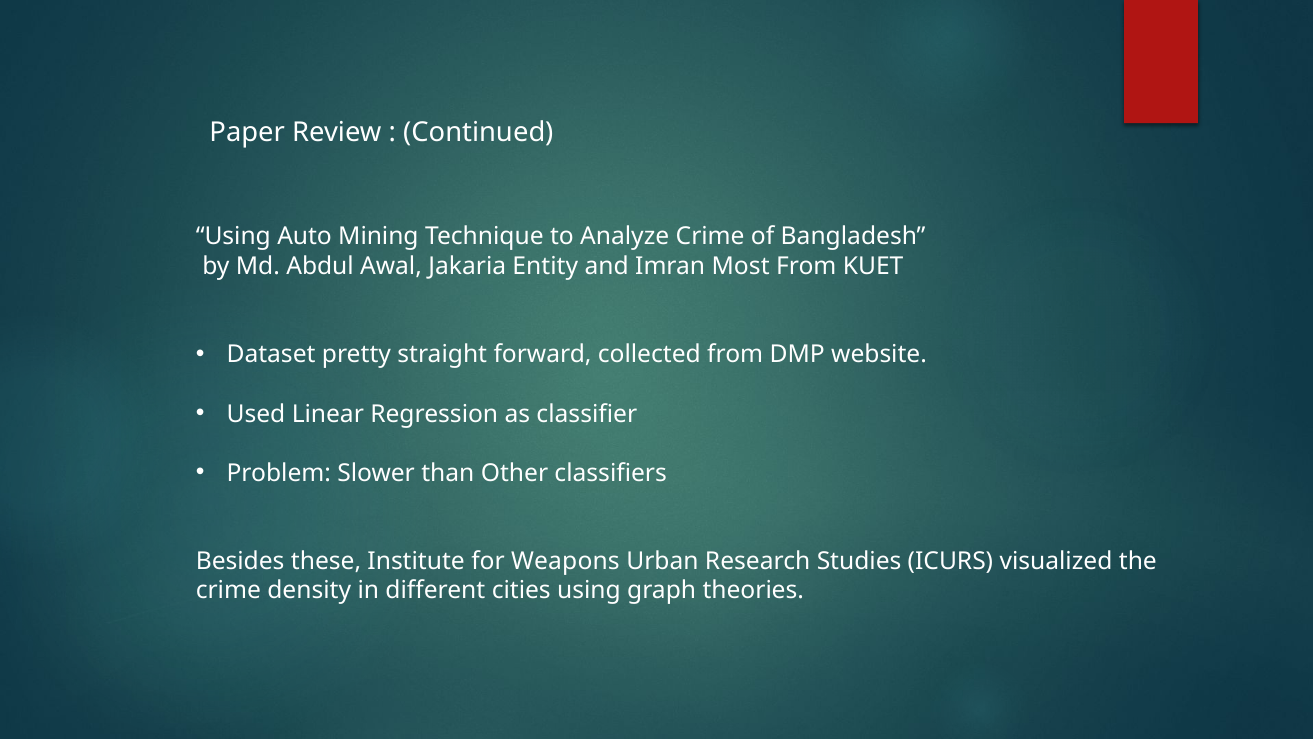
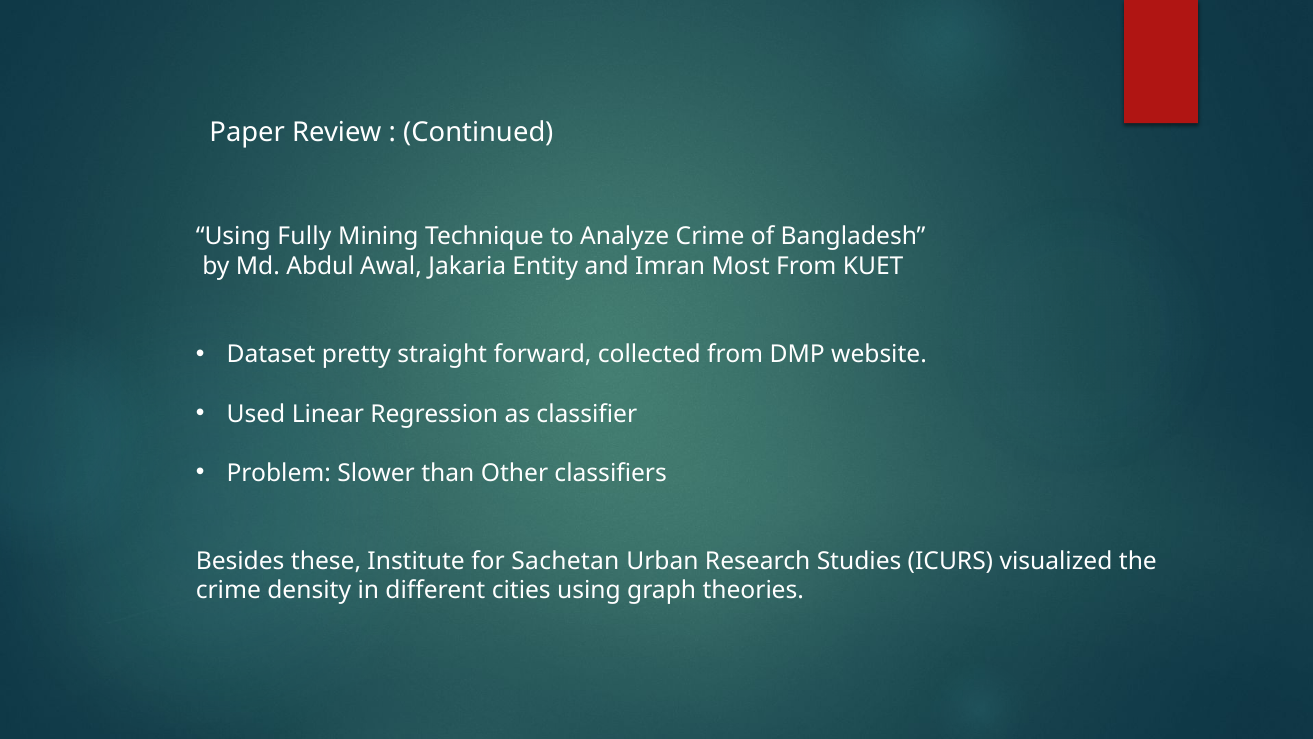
Auto: Auto -> Fully (304, 236)
Weapons: Weapons -> Sachetan (565, 561)
